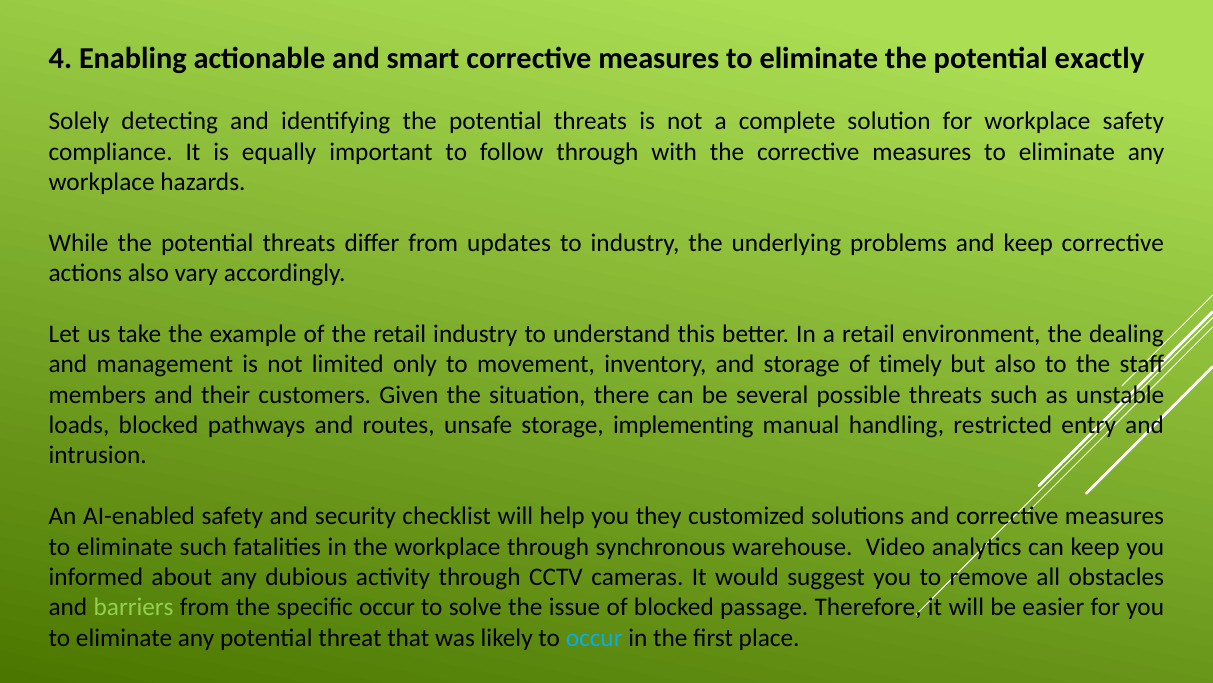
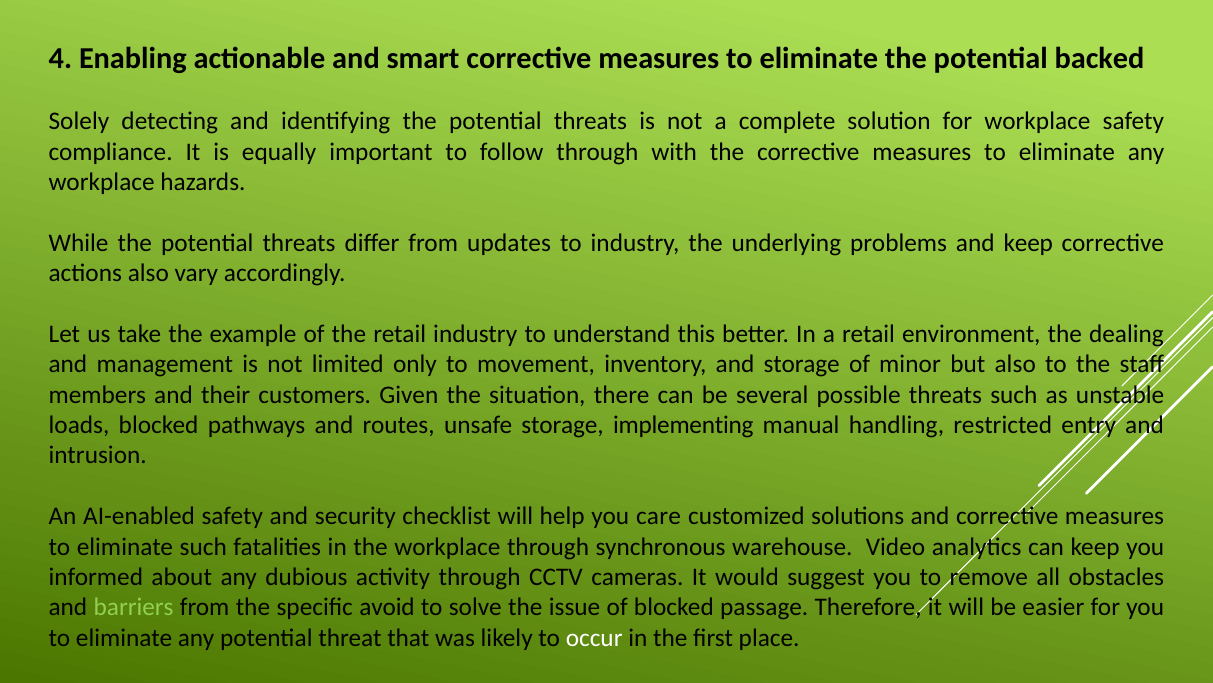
exactly: exactly -> backed (1100, 58)
timely: timely -> minor (910, 364)
they: they -> care (658, 516)
specific occur: occur -> avoid (387, 607)
occur colour: light blue -> white (594, 637)
